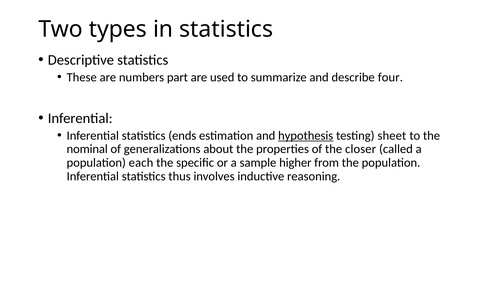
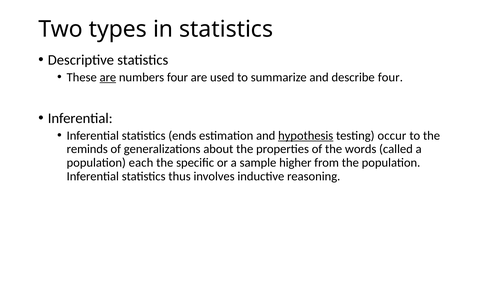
are underline: none -> present (108, 77)
numbers part: part -> four (177, 77)
sheet: sheet -> occur (392, 136)
nominal: nominal -> reminds (87, 149)
closer: closer -> words (361, 149)
